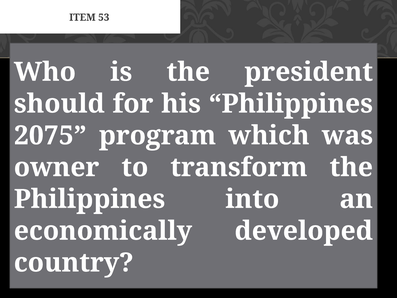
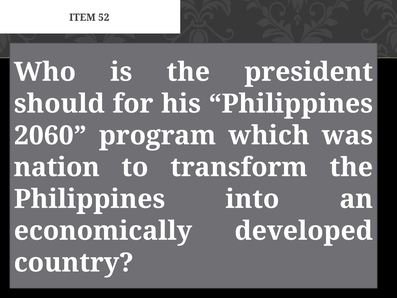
53: 53 -> 52 (104, 17)
2075: 2075 -> 2060 (50, 136)
owner: owner -> nation (57, 167)
